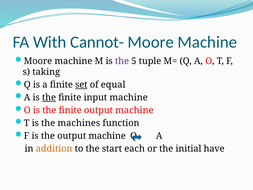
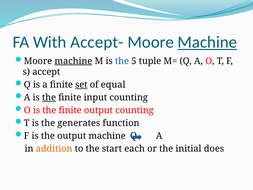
Cannot-: Cannot- -> Accept- (97, 42)
Machine underline: none -> present (207, 42)
machine underline: none -> present (73, 61)
the colour: purple -> blue (122, 61)
taking: taking -> accept (46, 72)
input machine: machine -> counting (129, 97)
finite output machine: machine -> counting (134, 110)
machines: machines -> generates (79, 123)
have: have -> does (214, 149)
